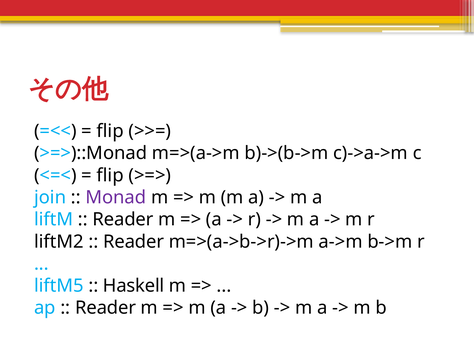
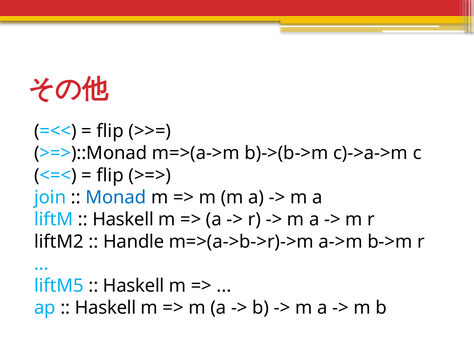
Monad colour: purple -> blue (116, 198)
Reader: Reader -> Haskell (123, 220)
Reader: Reader -> Handle (134, 242)
Reader: Reader -> Haskell (106, 308)
